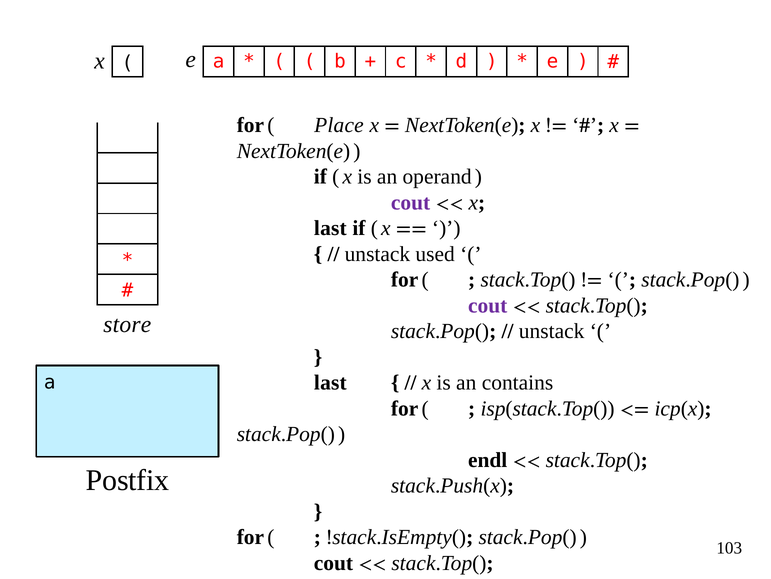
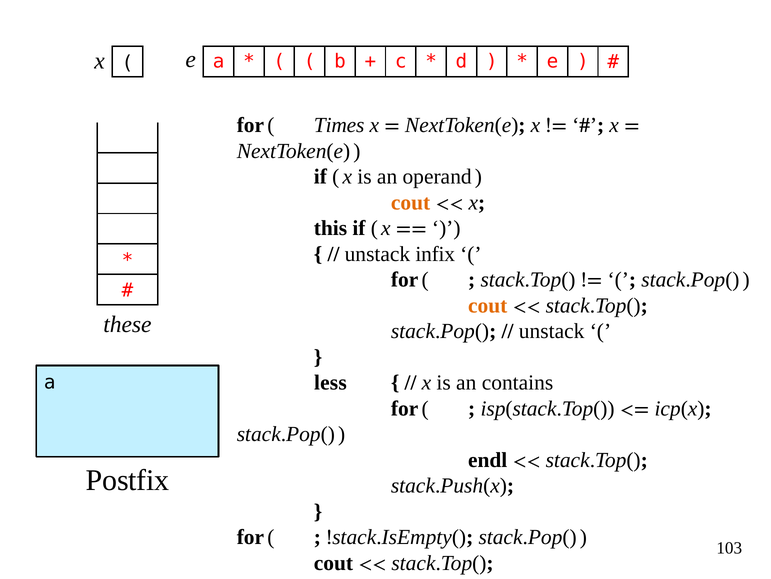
Place: Place -> Times (339, 125)
cout colour: purple -> orange (411, 202)
last: last -> this (330, 228)
used: used -> infix (435, 254)
cout colour: purple -> orange (488, 305)
store: store -> these (127, 324)
last: last -> less (330, 382)
